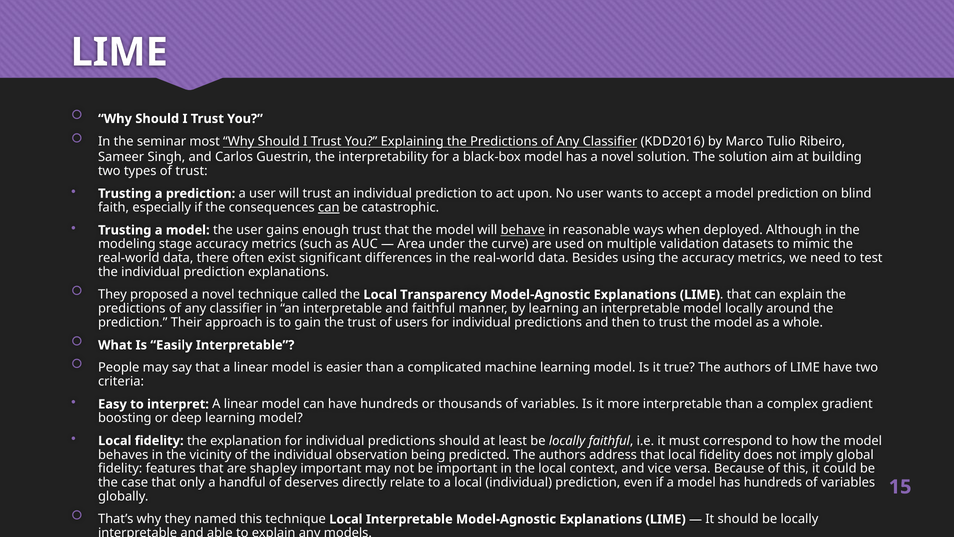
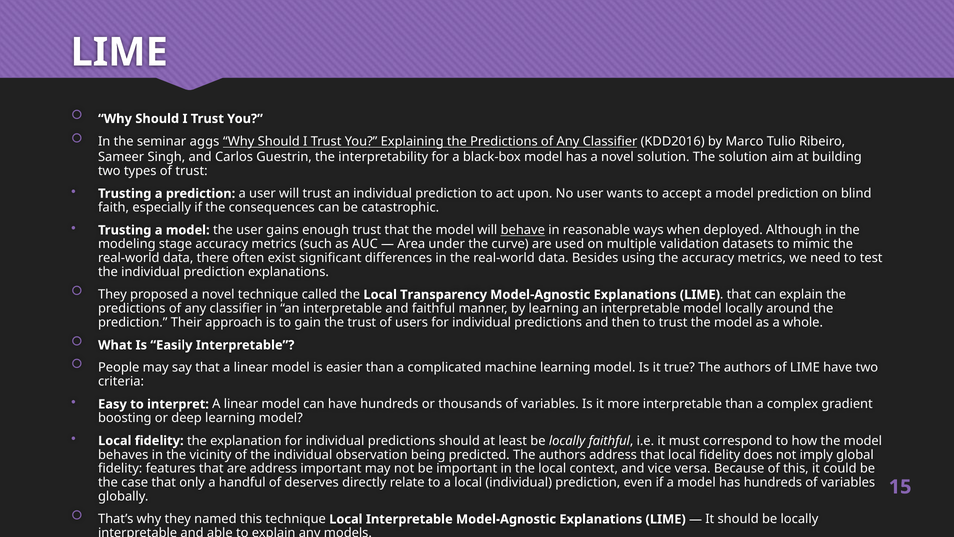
most: most -> aggs (205, 141)
can underline: present -> none (329, 207)
are shapley: shapley -> address (274, 468)
